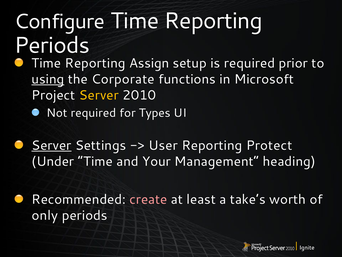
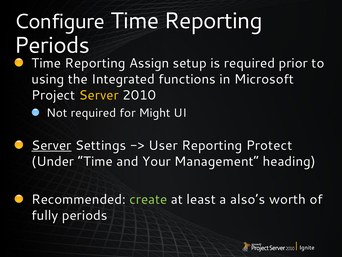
using underline: present -> none (48, 79)
Corporate: Corporate -> Integrated (123, 79)
Types: Types -> Might (155, 113)
create colour: pink -> light green (148, 199)
take’s: take’s -> also’s (248, 199)
only: only -> fully (45, 215)
